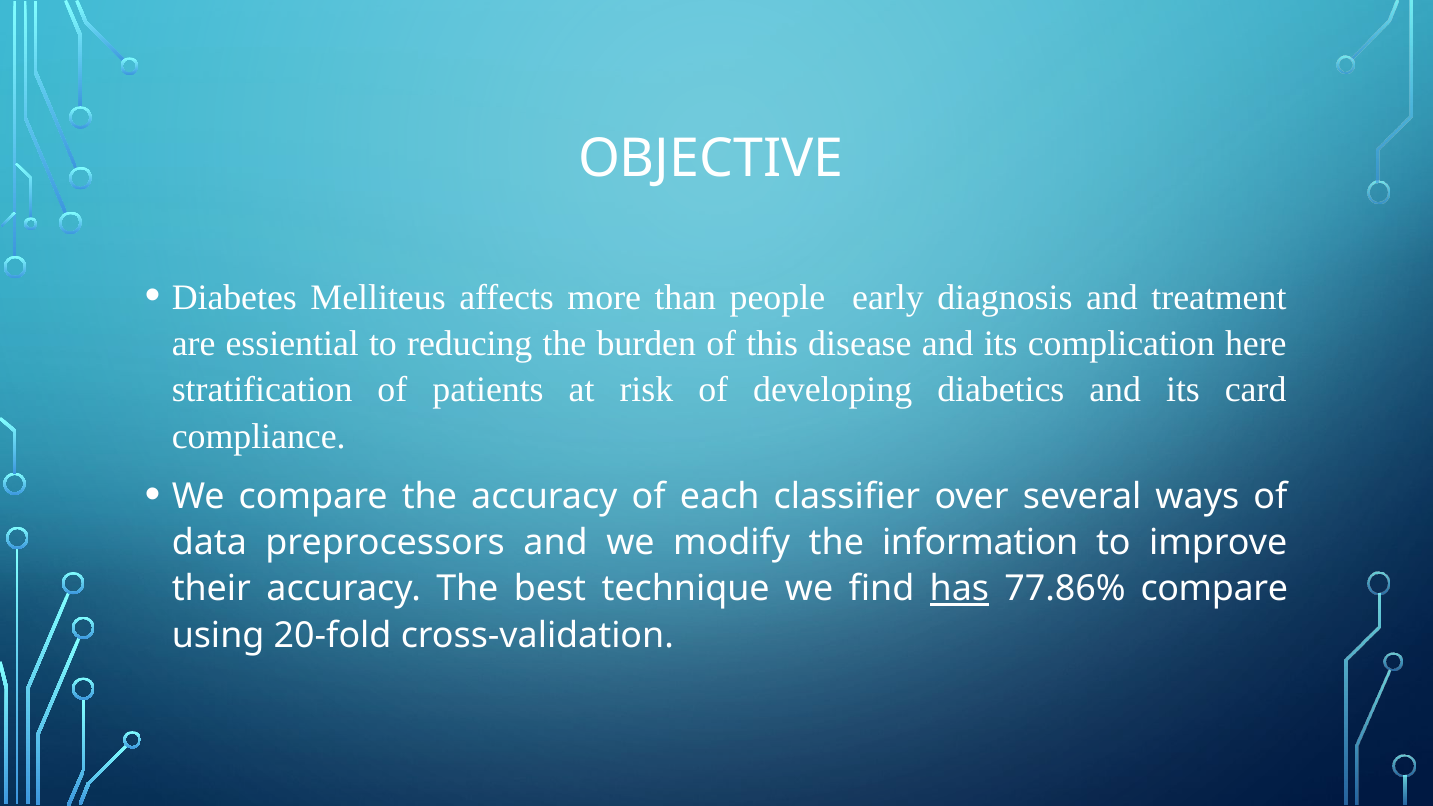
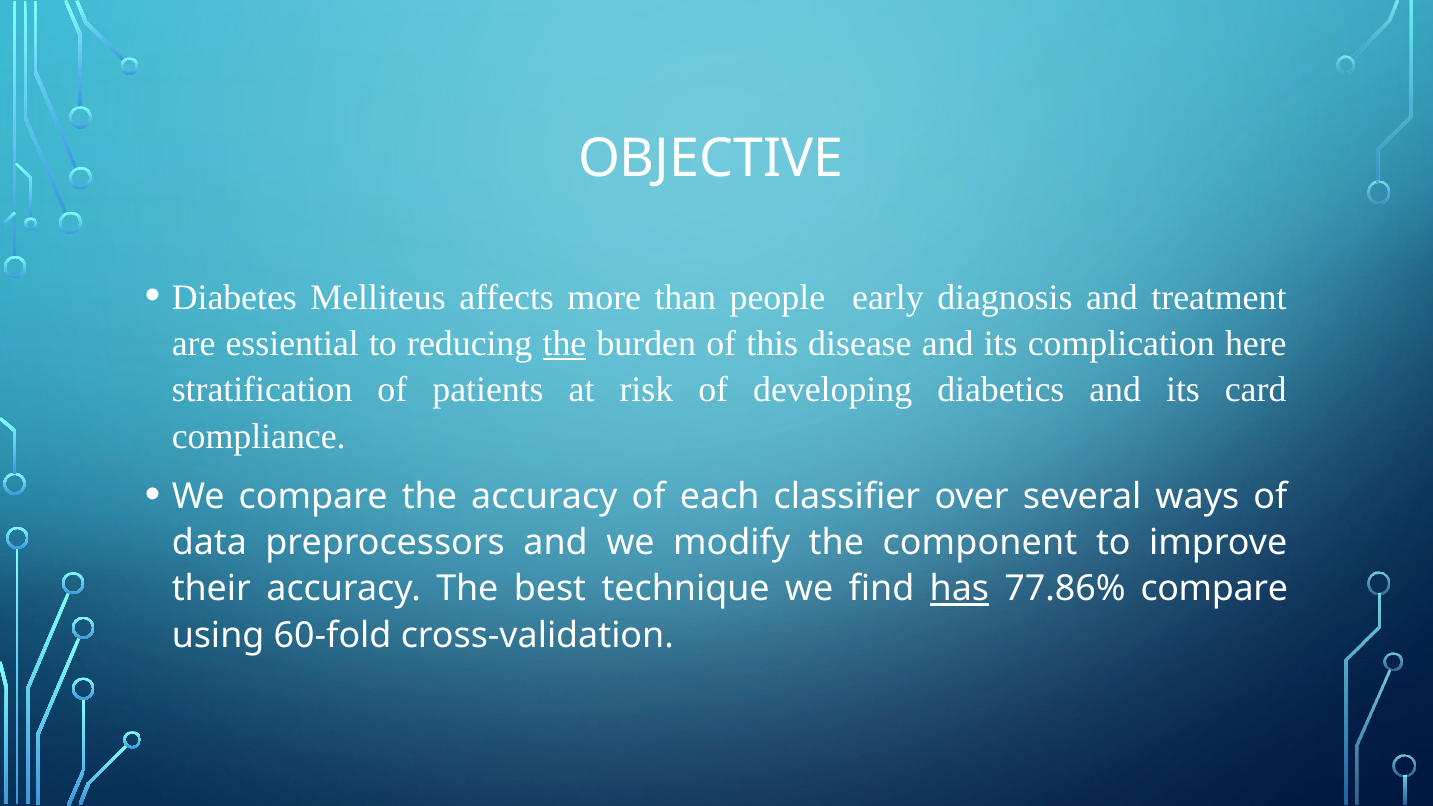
the underline: none -> present (564, 344)
information: information -> component (980, 543)
20-fold: 20-fold -> 60-fold (333, 636)
